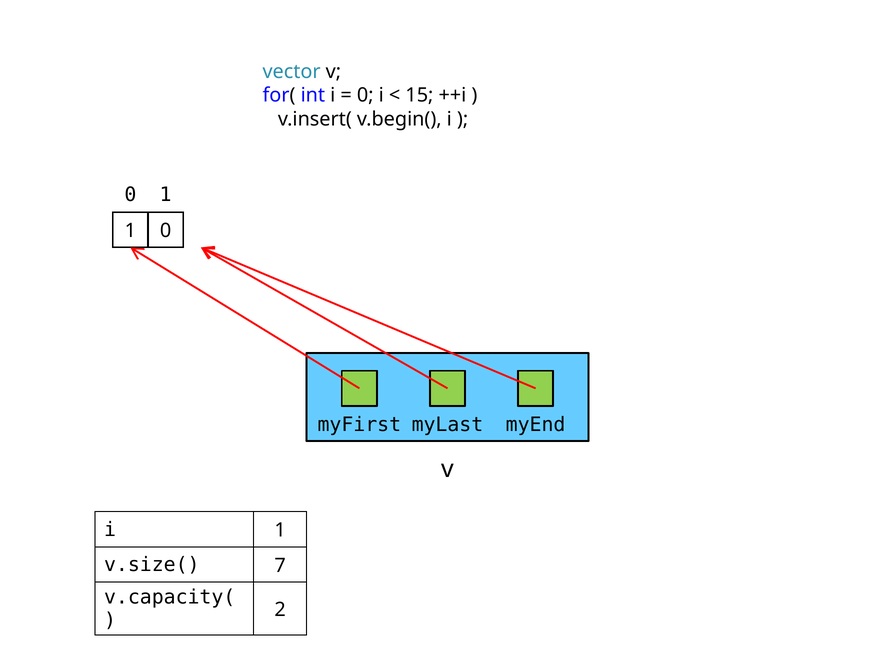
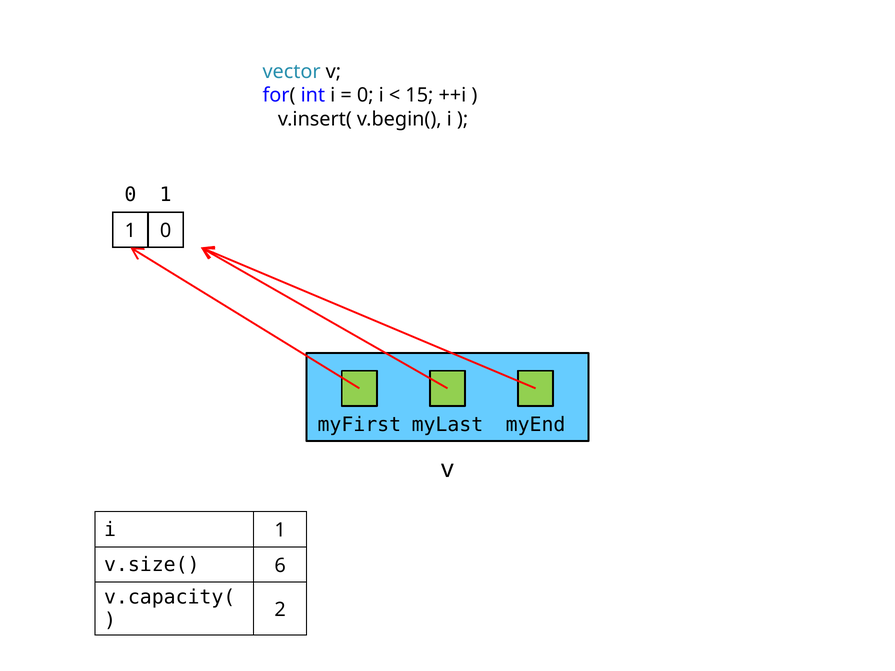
7: 7 -> 6 (280, 566)
